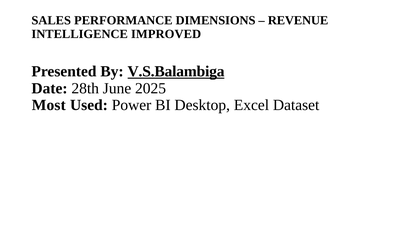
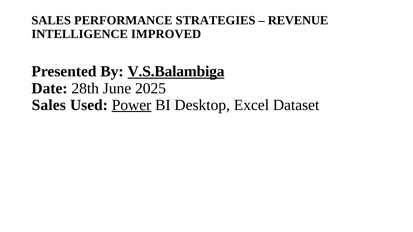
DIMENSIONS: DIMENSIONS -> STRATEGIES (216, 21)
Most: Most -> Sales (49, 105)
Power underline: none -> present (132, 105)
